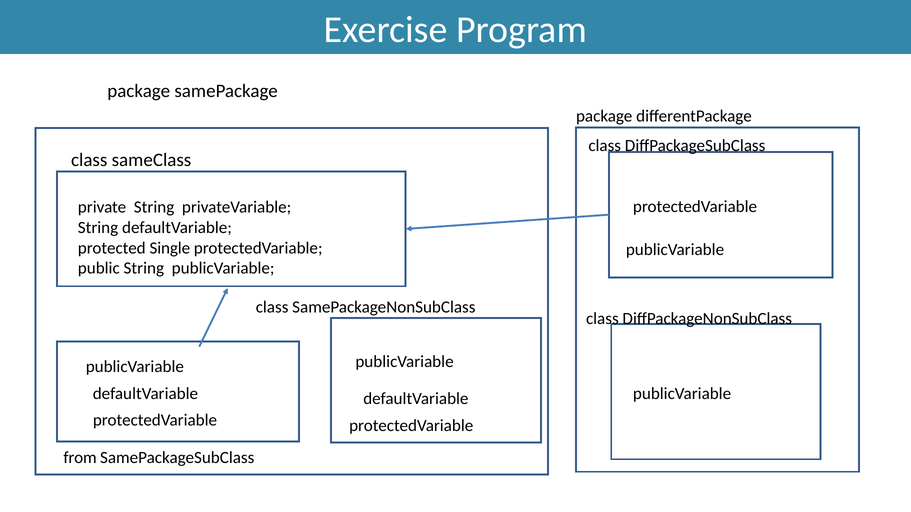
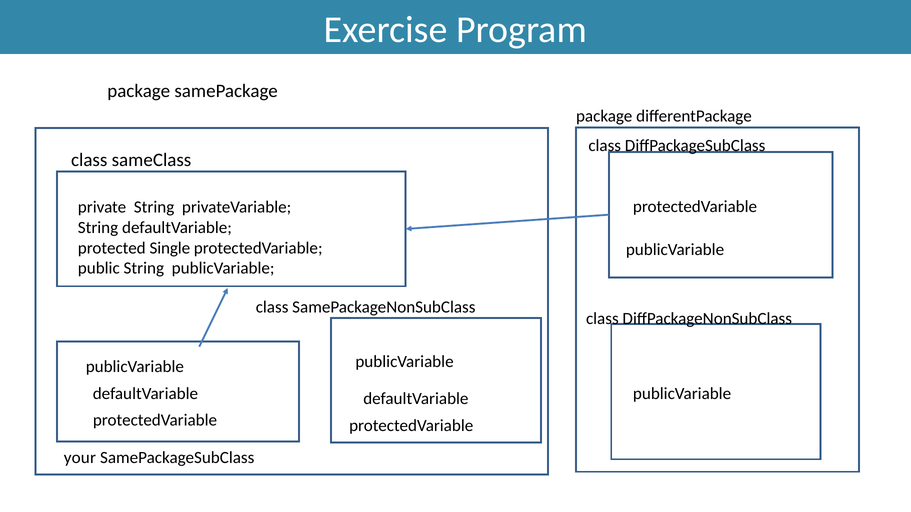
from: from -> your (80, 458)
